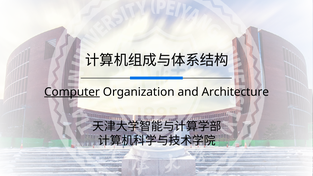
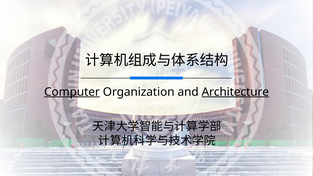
Architecture underline: none -> present (235, 92)
